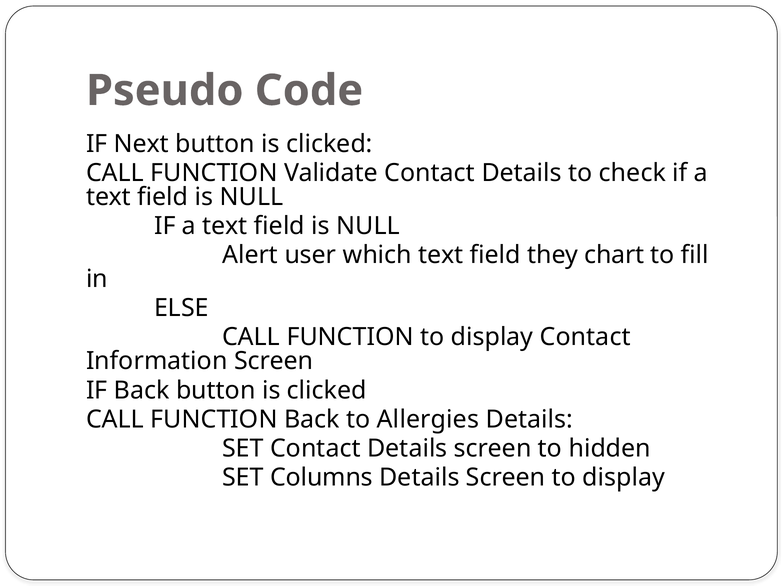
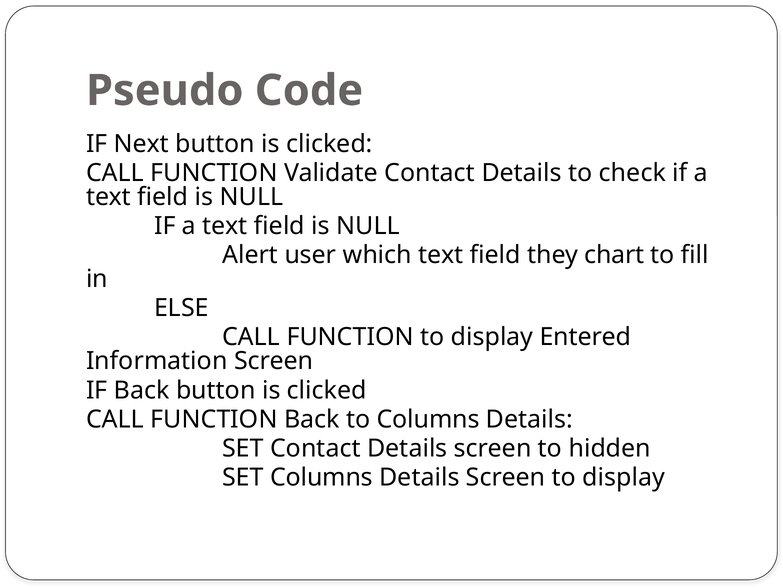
display Contact: Contact -> Entered (585, 337)
to Allergies: Allergies -> Columns (428, 419)
